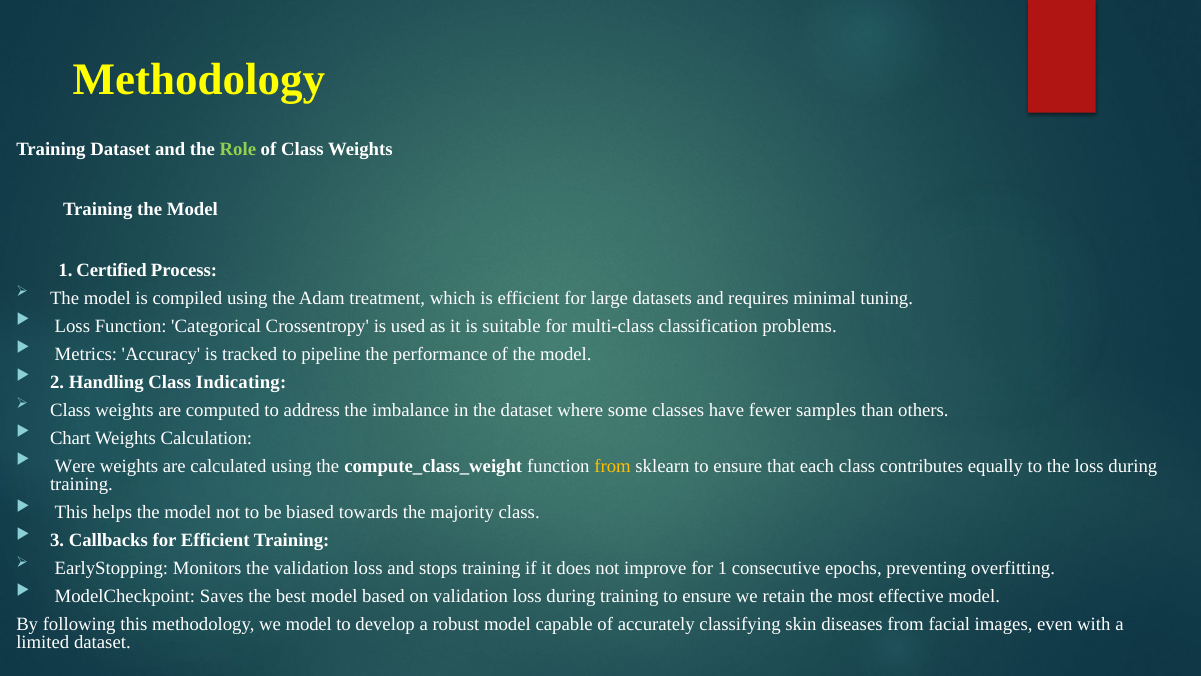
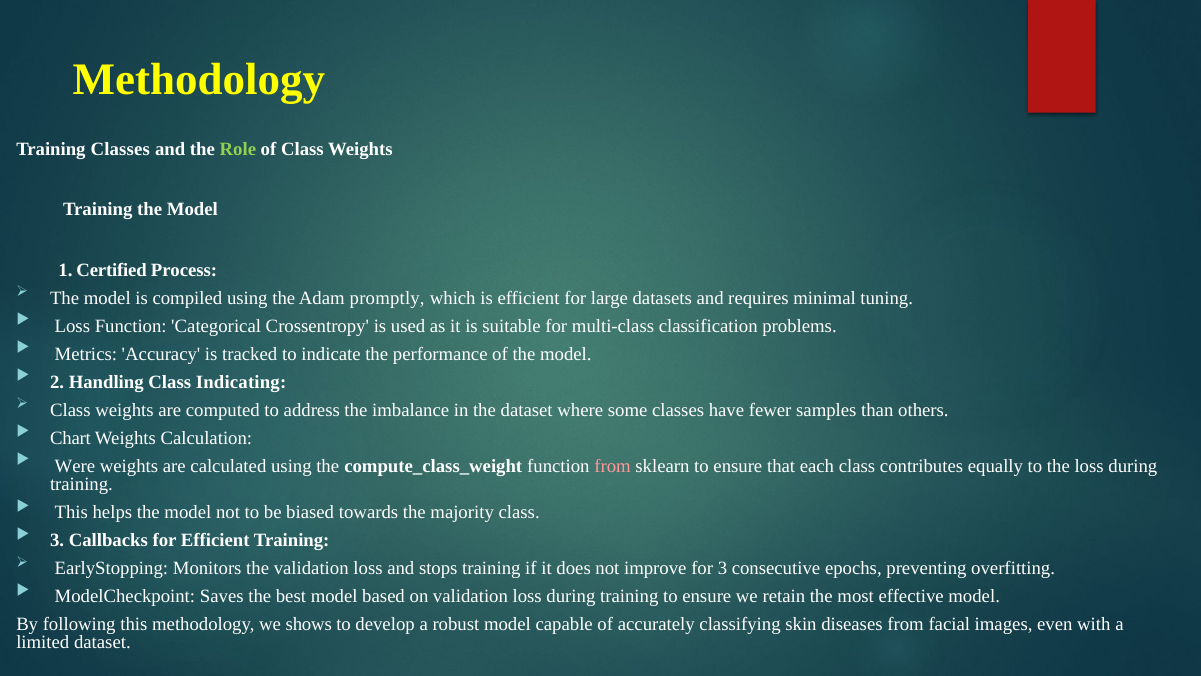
Training Dataset: Dataset -> Classes (120, 149)
treatment: treatment -> promptly (387, 298)
pipeline: pipeline -> indicate (331, 354)
from colour: yellow -> pink (613, 466)
for 1: 1 -> 3 (723, 568)
we model: model -> shows (309, 624)
